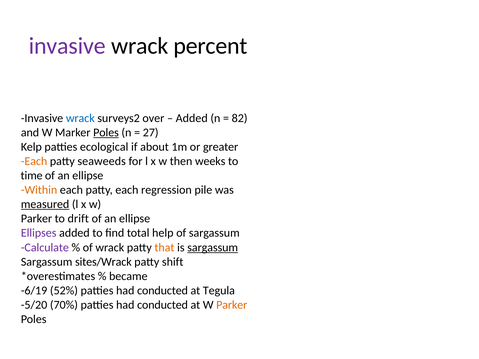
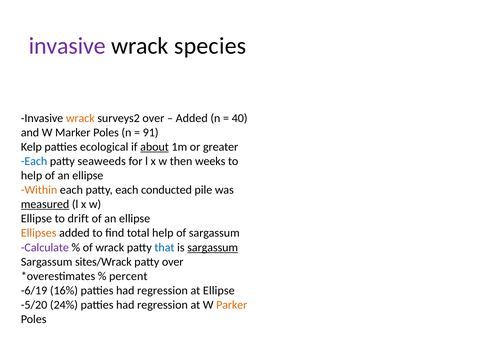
percent: percent -> species (210, 46)
wrack colour: blue -> orange (80, 118)
82: 82 -> 40 (240, 118)
Poles underline: present -> none (106, 133)
27: 27 -> 91 (151, 133)
about underline: none -> present (155, 147)
Each colour: orange -> blue (34, 161)
time: time -> help (32, 176)
regression: regression -> conducted (166, 190)
Parker: Parker -> Ellipse (36, 219)
Ellipses colour: purple -> orange (39, 233)
that colour: orange -> blue (164, 248)
patty shift: shift -> over (173, 262)
became: became -> percent (128, 276)
52%: 52% -> 16% (64, 291)
conducted: conducted -> regression (162, 291)
at Tegula: Tegula -> Ellipse (219, 291)
70%: 70% -> 24% (64, 305)
conducted: conducted -> regression (162, 305)
